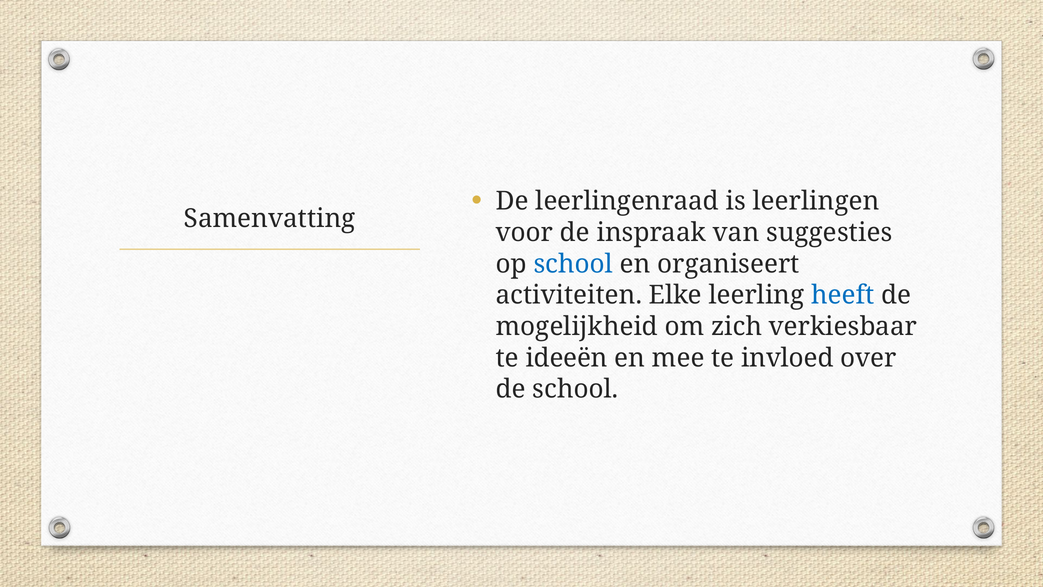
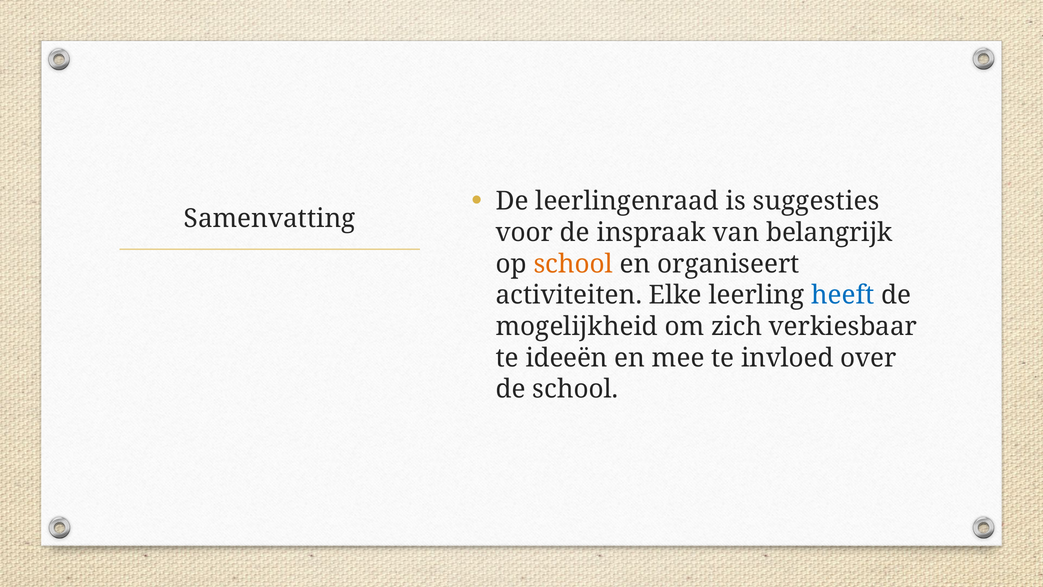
leerlingen: leerlingen -> suggesties (816, 201)
suggesties: suggesties -> belangrijk (829, 233)
school colour: blue -> orange (573, 264)
